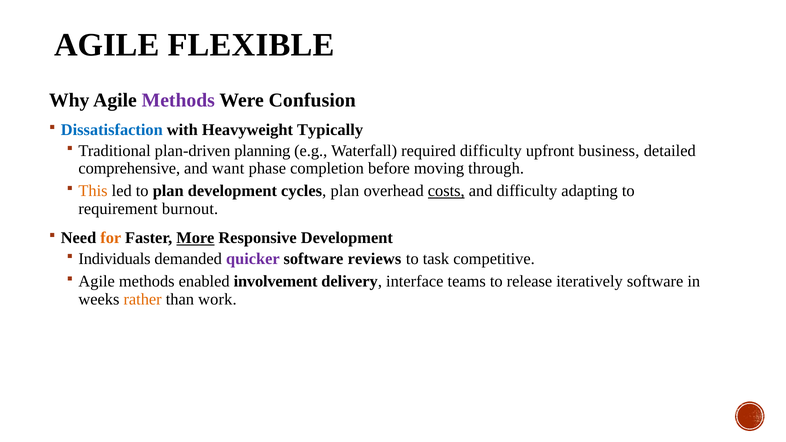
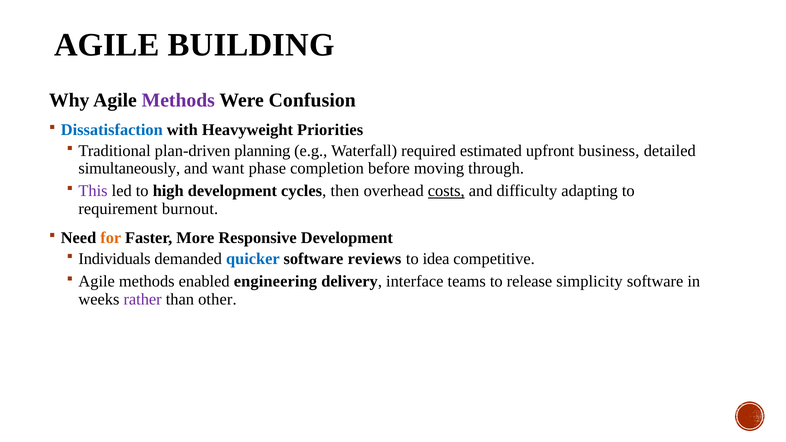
FLEXIBLE: FLEXIBLE -> BUILDING (251, 45)
Typically: Typically -> Priorities (330, 130)
required difficulty: difficulty -> estimated (491, 151)
comprehensive: comprehensive -> simultaneously (129, 168)
This colour: orange -> purple (93, 191)
to plan: plan -> high (168, 191)
cycles plan: plan -> then (345, 191)
More underline: present -> none (195, 238)
quicker colour: purple -> blue (253, 259)
task: task -> idea (436, 259)
involvement: involvement -> engineering (275, 282)
iteratively: iteratively -> simplicity (589, 282)
rather colour: orange -> purple (143, 299)
work: work -> other (217, 299)
